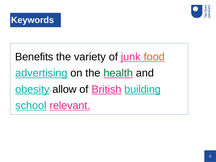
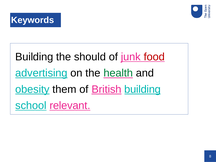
Benefits: Benefits -> Building (34, 57)
variety: variety -> should (90, 57)
food colour: orange -> red (154, 57)
allow: allow -> them (64, 89)
